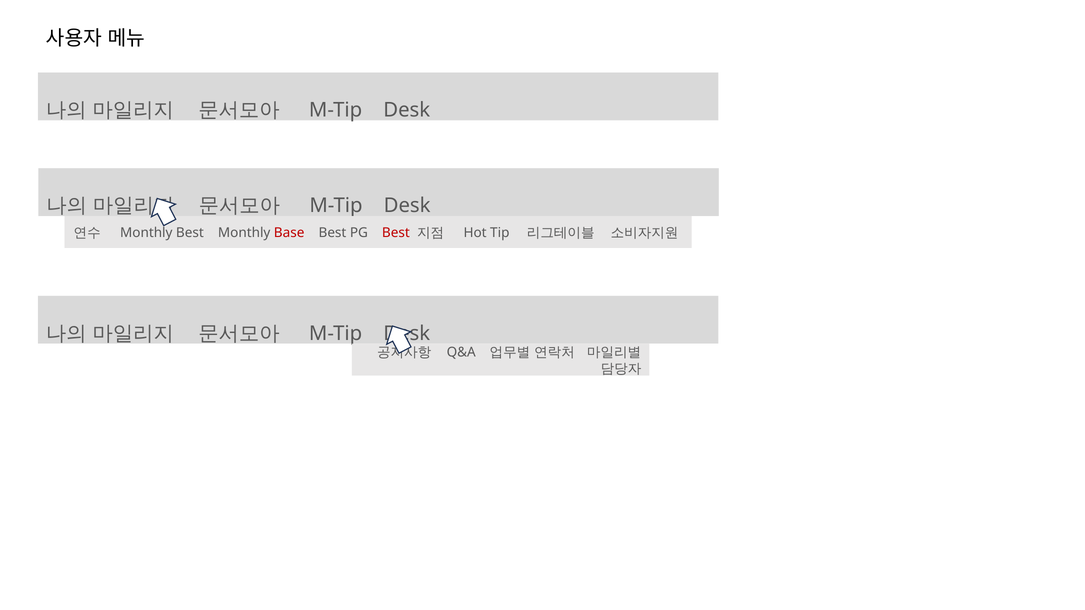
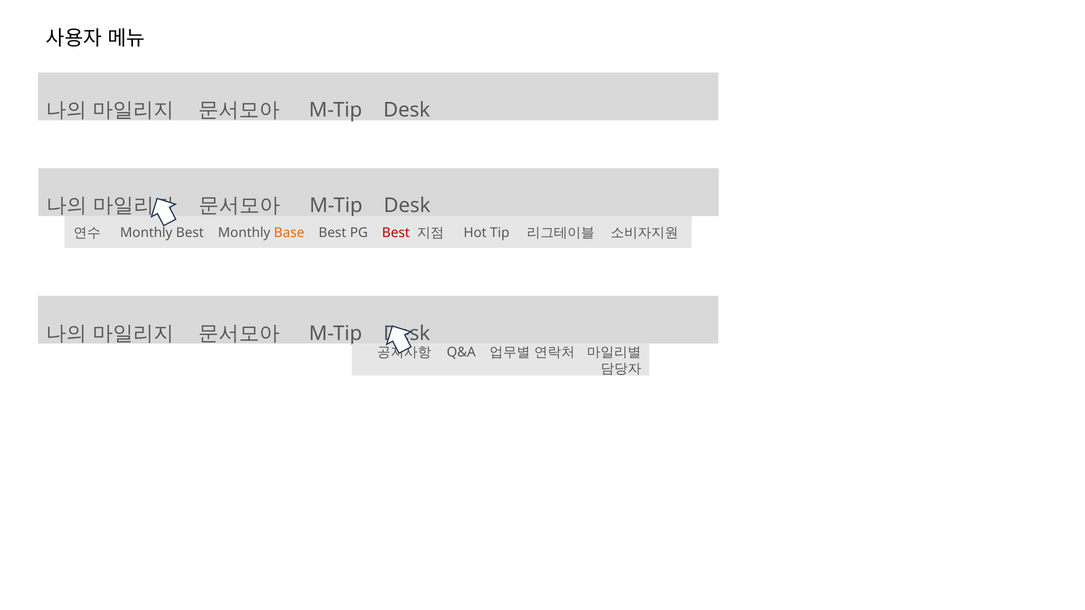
Base colour: red -> orange (289, 233)
